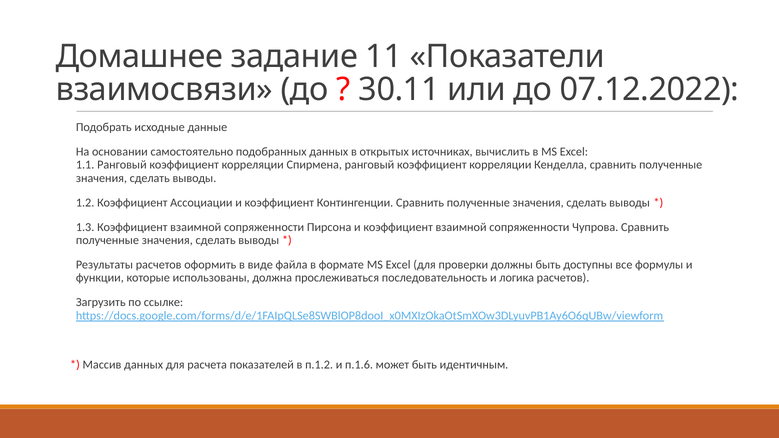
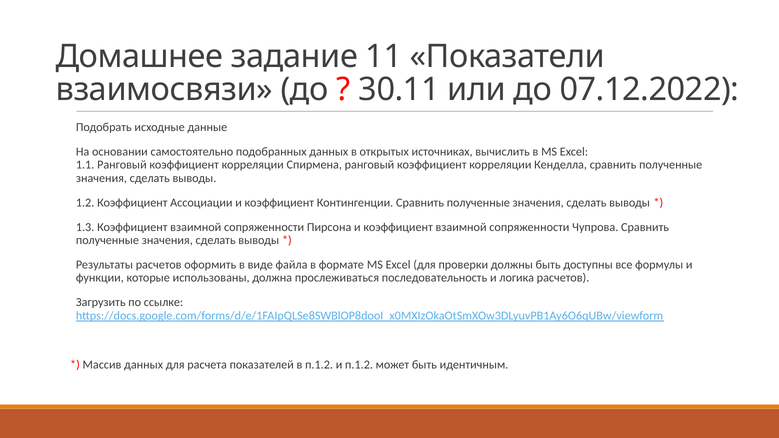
и п.1.6: п.1.6 -> п.1.2 (359, 365)
